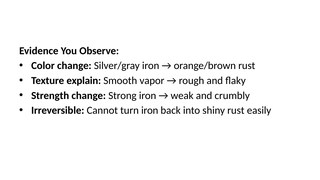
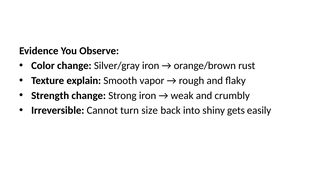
turn iron: iron -> size (150, 110)
shiny rust: rust -> gets (236, 110)
